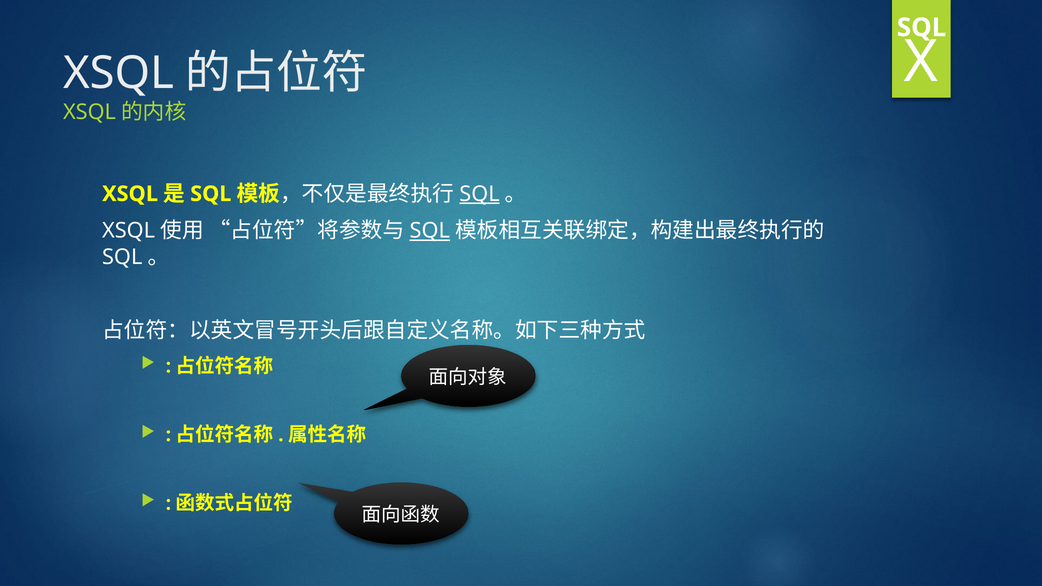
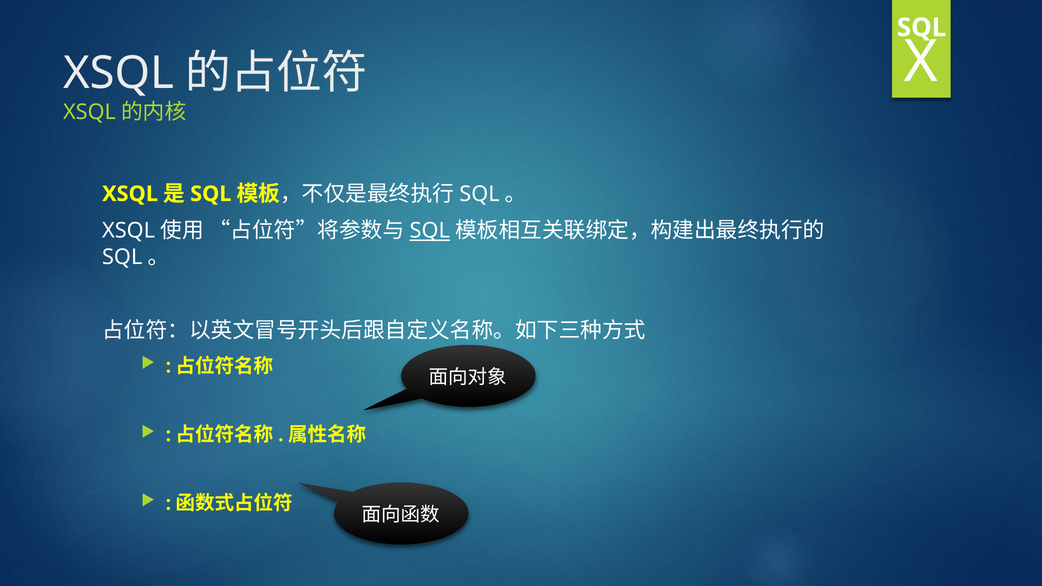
SQL underline: present -> none (480, 194)
